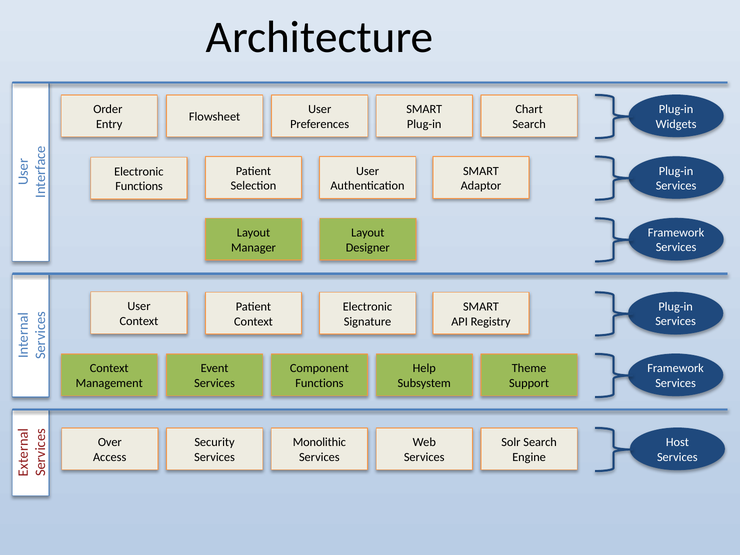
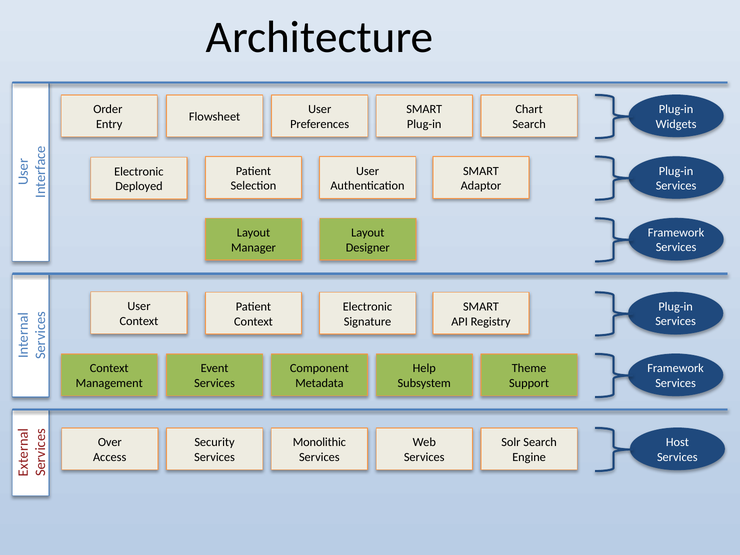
Functions: Functions -> Deployed (139, 186)
Functions: Functions -> Metadata (319, 383)
